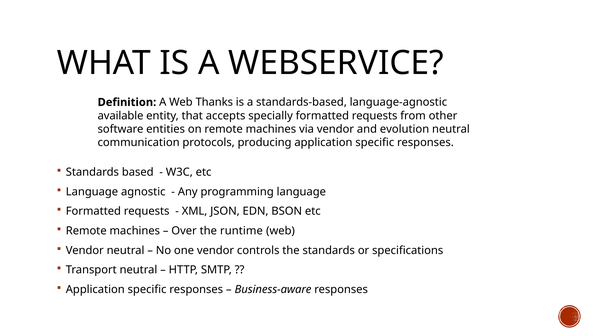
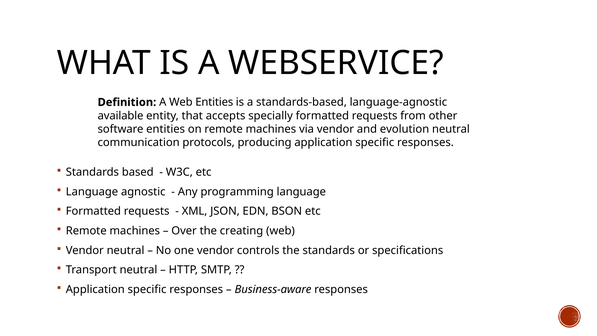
Web Thanks: Thanks -> Entities (214, 102)
runtime: runtime -> creating (242, 231)
